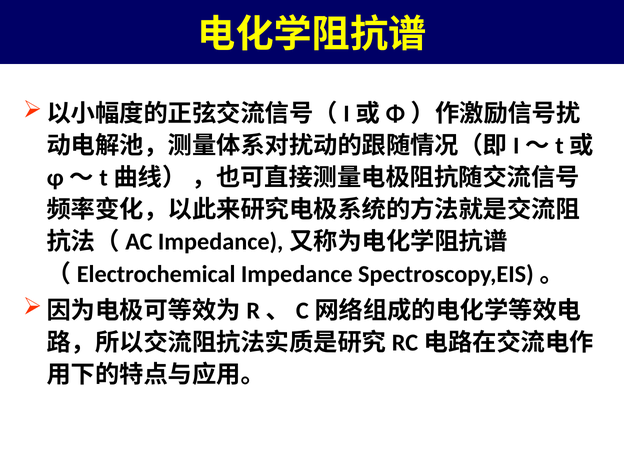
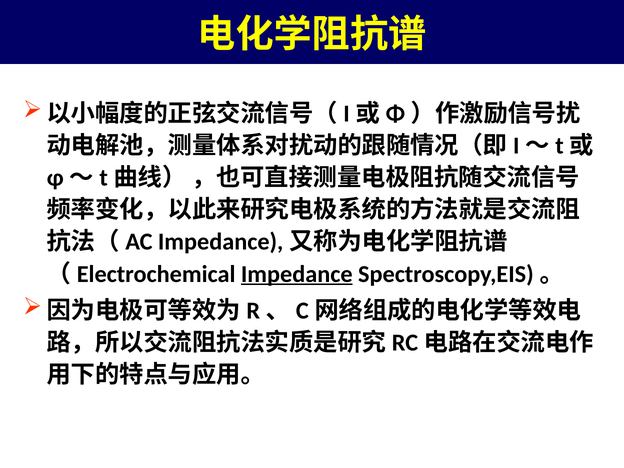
Impedance underline: none -> present (297, 274)
